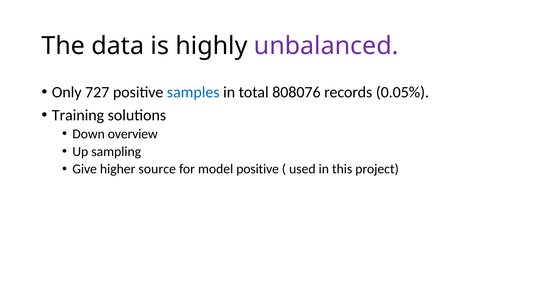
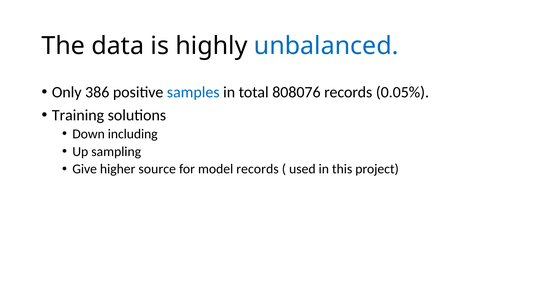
unbalanced colour: purple -> blue (326, 46)
727: 727 -> 386 (97, 92)
overview: overview -> including (133, 134)
model positive: positive -> records (257, 169)
